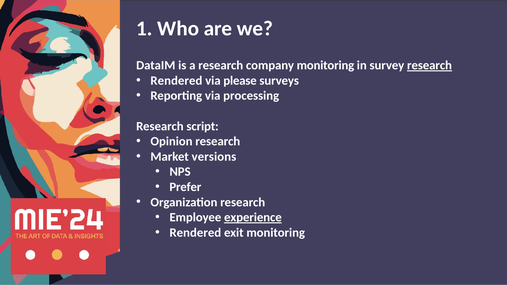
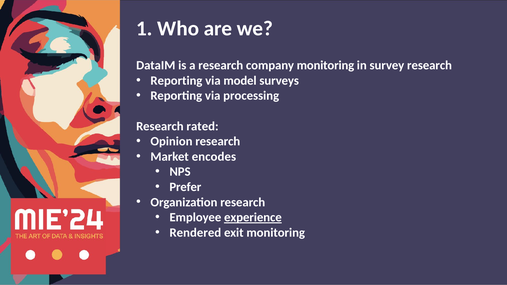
research underline: present -> none (429, 65)
Rendered: Rendered -> Reporting (176, 81)
please: please -> model (240, 81)
script: script -> rated (203, 126)
versions: versions -> encodes (214, 157)
